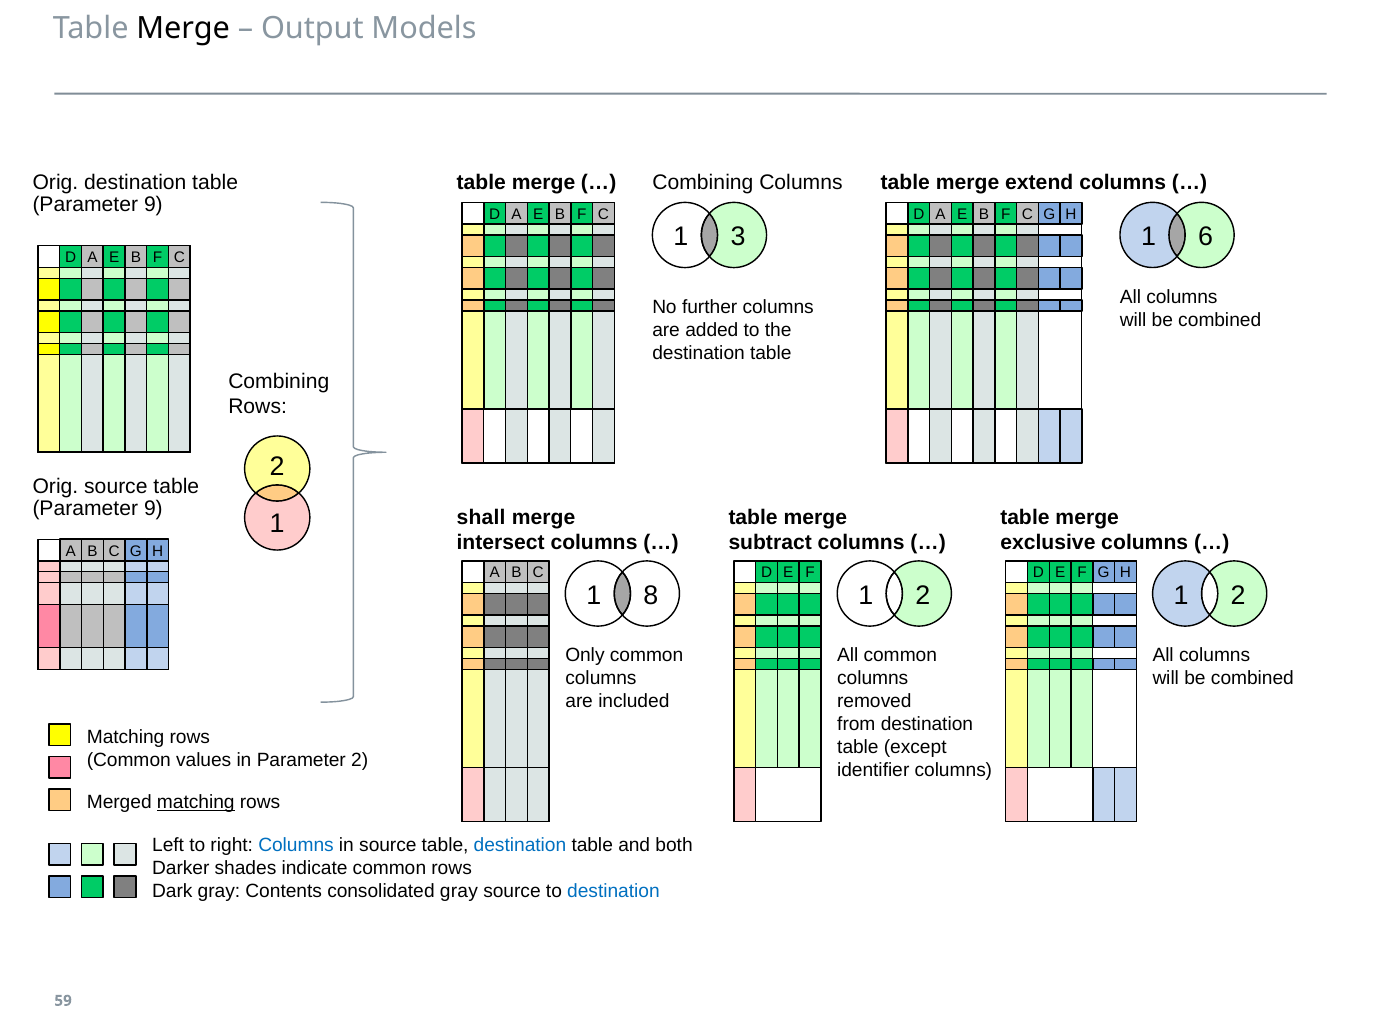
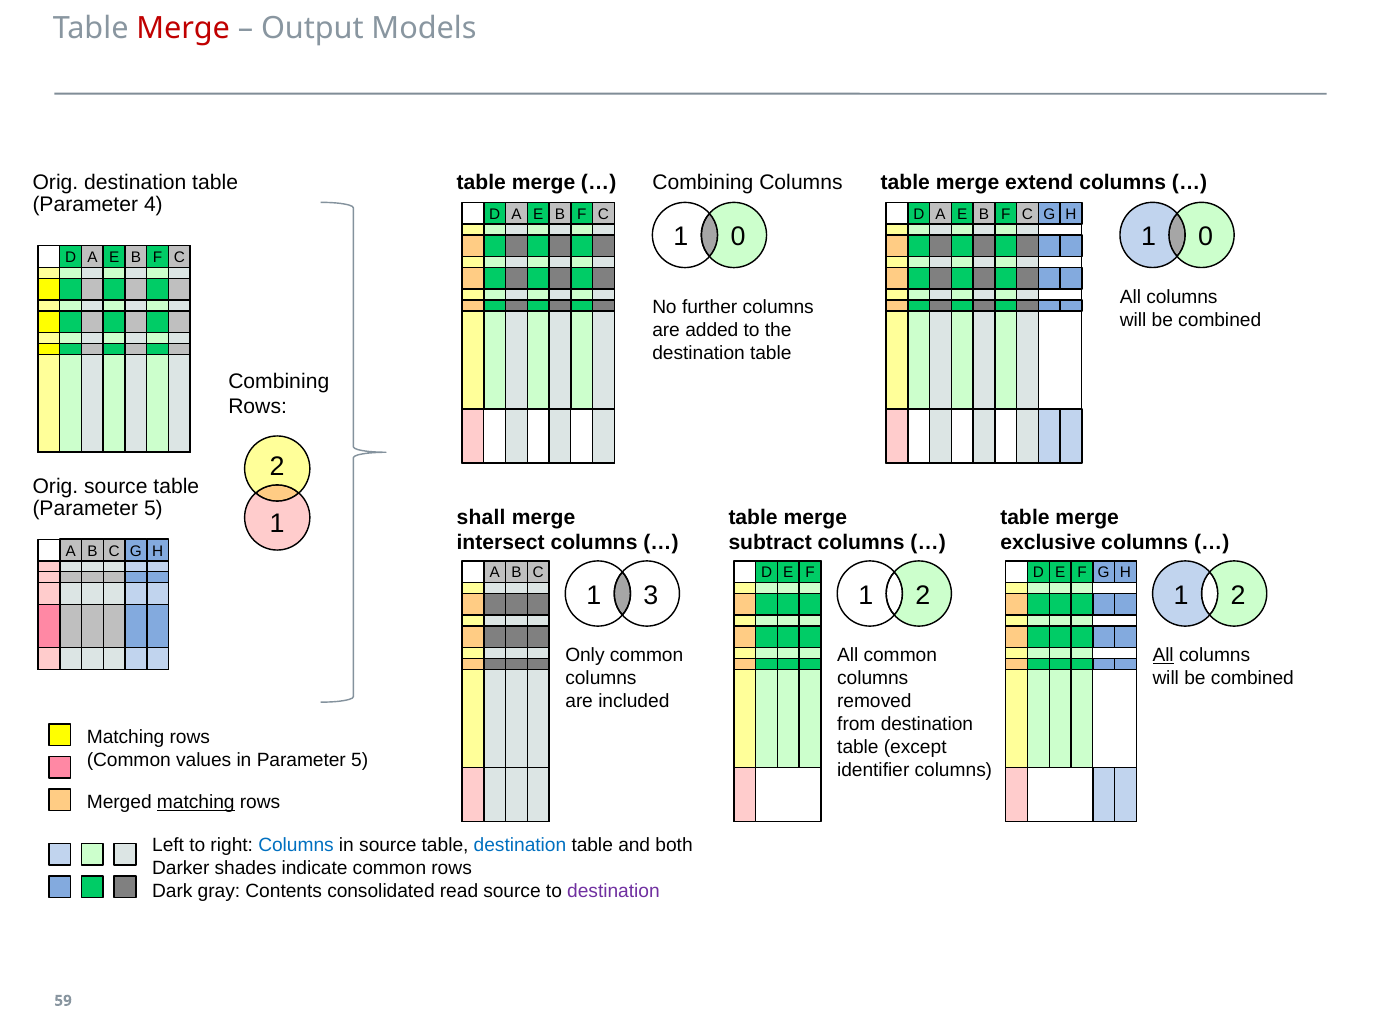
Merge colour: black -> red (183, 29)
9: 9 -> 4 (153, 205)
3: 3 -> 0 (738, 237)
6: 6 -> 0 (1206, 237)
9: 9 -> 5 (153, 508)
8: 8 -> 3 (651, 596)
All underline: none -> present (1163, 656)
in Parameter 2: 2 -> 5 (360, 760)
consolidated gray: gray -> read (459, 892)
destination colour: blue -> purple (613, 892)
